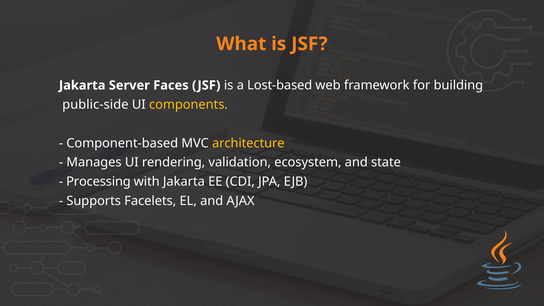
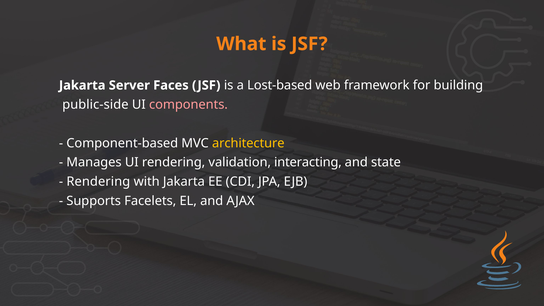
components colour: yellow -> pink (188, 105)
ecosystem: ecosystem -> interacting (308, 162)
Processing: Processing -> Rendering (98, 182)
